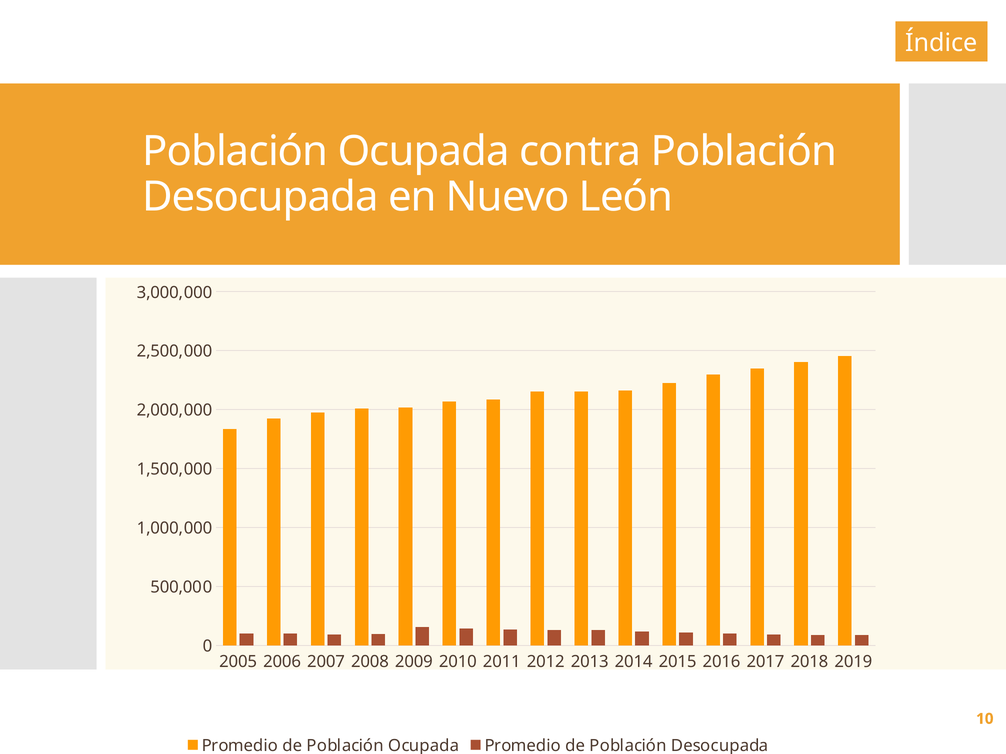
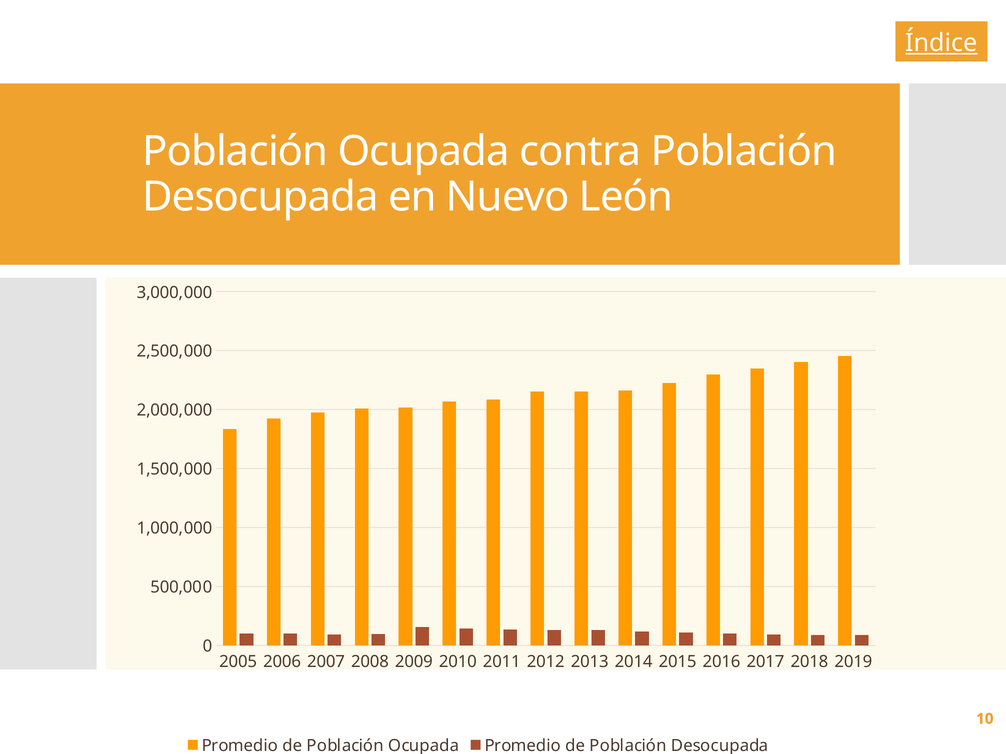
Índice underline: none -> present (941, 43)
